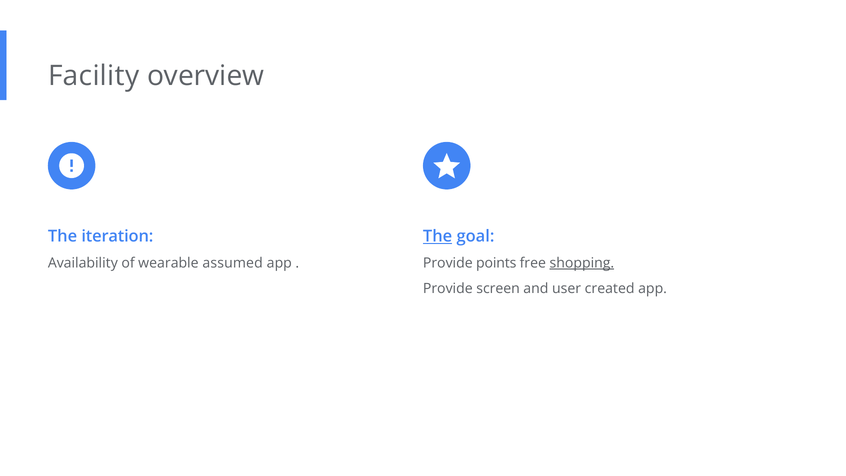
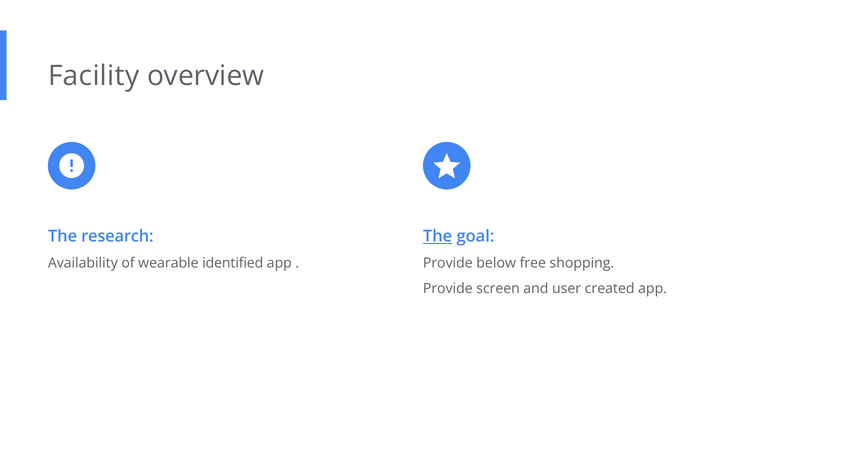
iteration: iteration -> research (117, 236)
assumed: assumed -> identified (233, 263)
points: points -> below (496, 263)
shopping underline: present -> none (582, 263)
